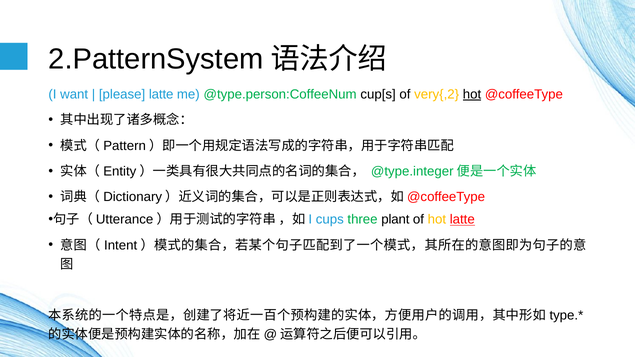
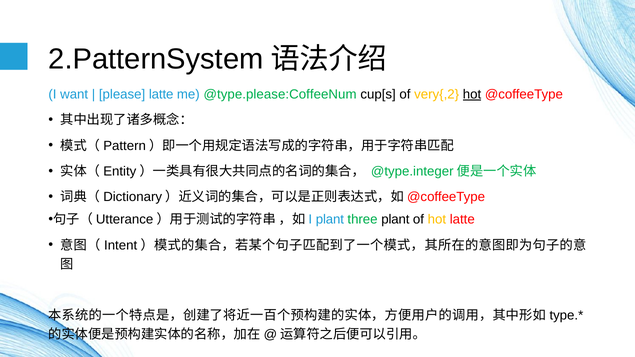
@type.person:CoffeeNum: @type.person:CoffeeNum -> @type.please:CoffeeNum (280, 94)
cups: cups -> plant (330, 220)
latte underline: present -> none (462, 220)
